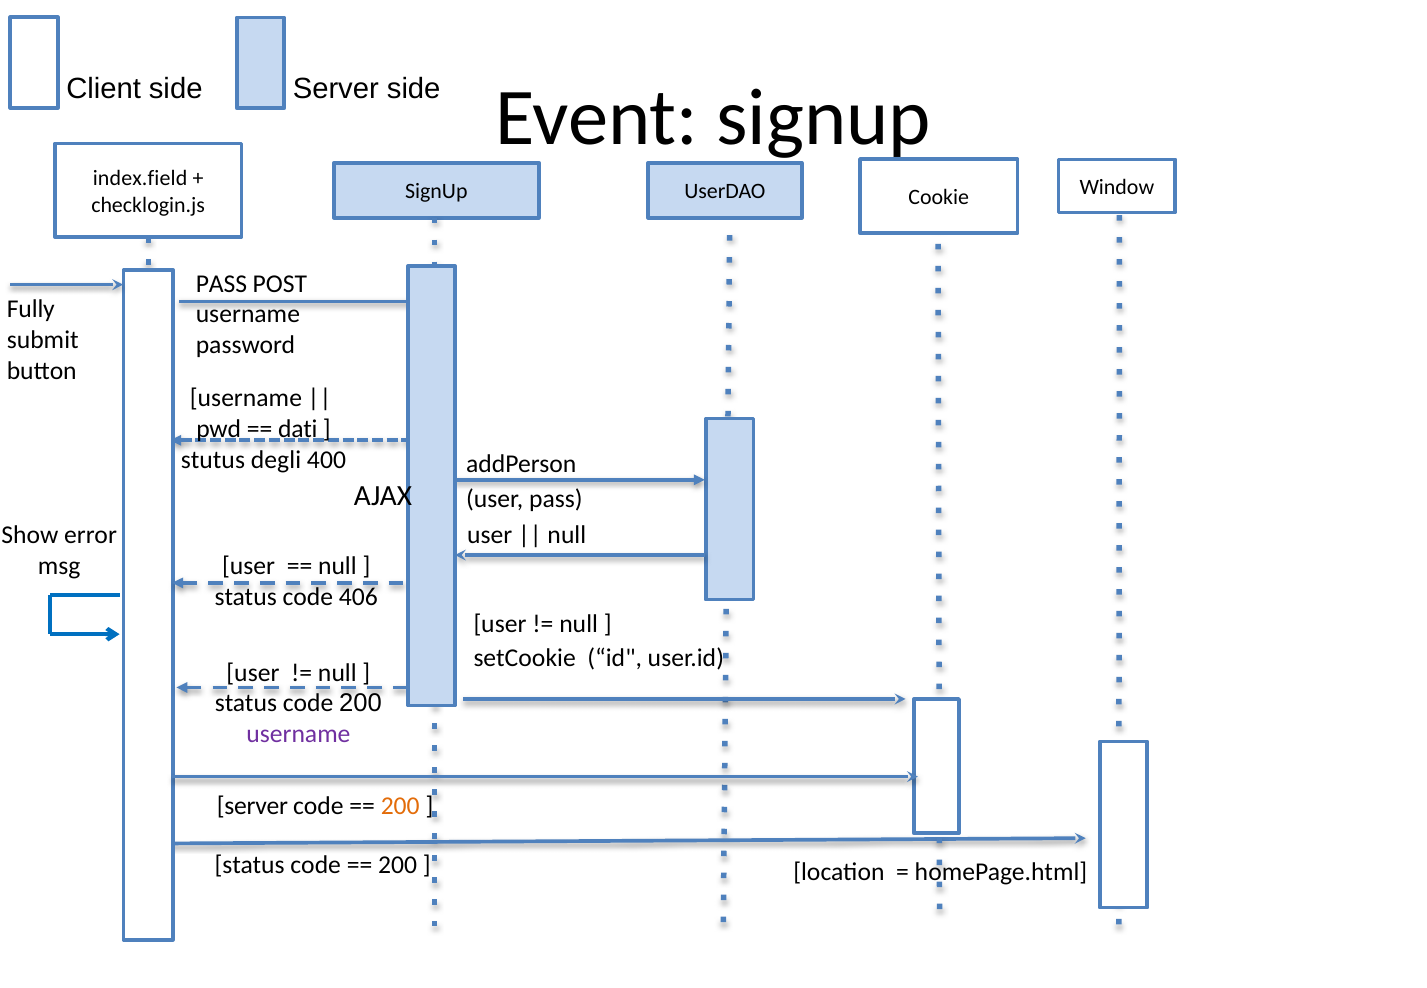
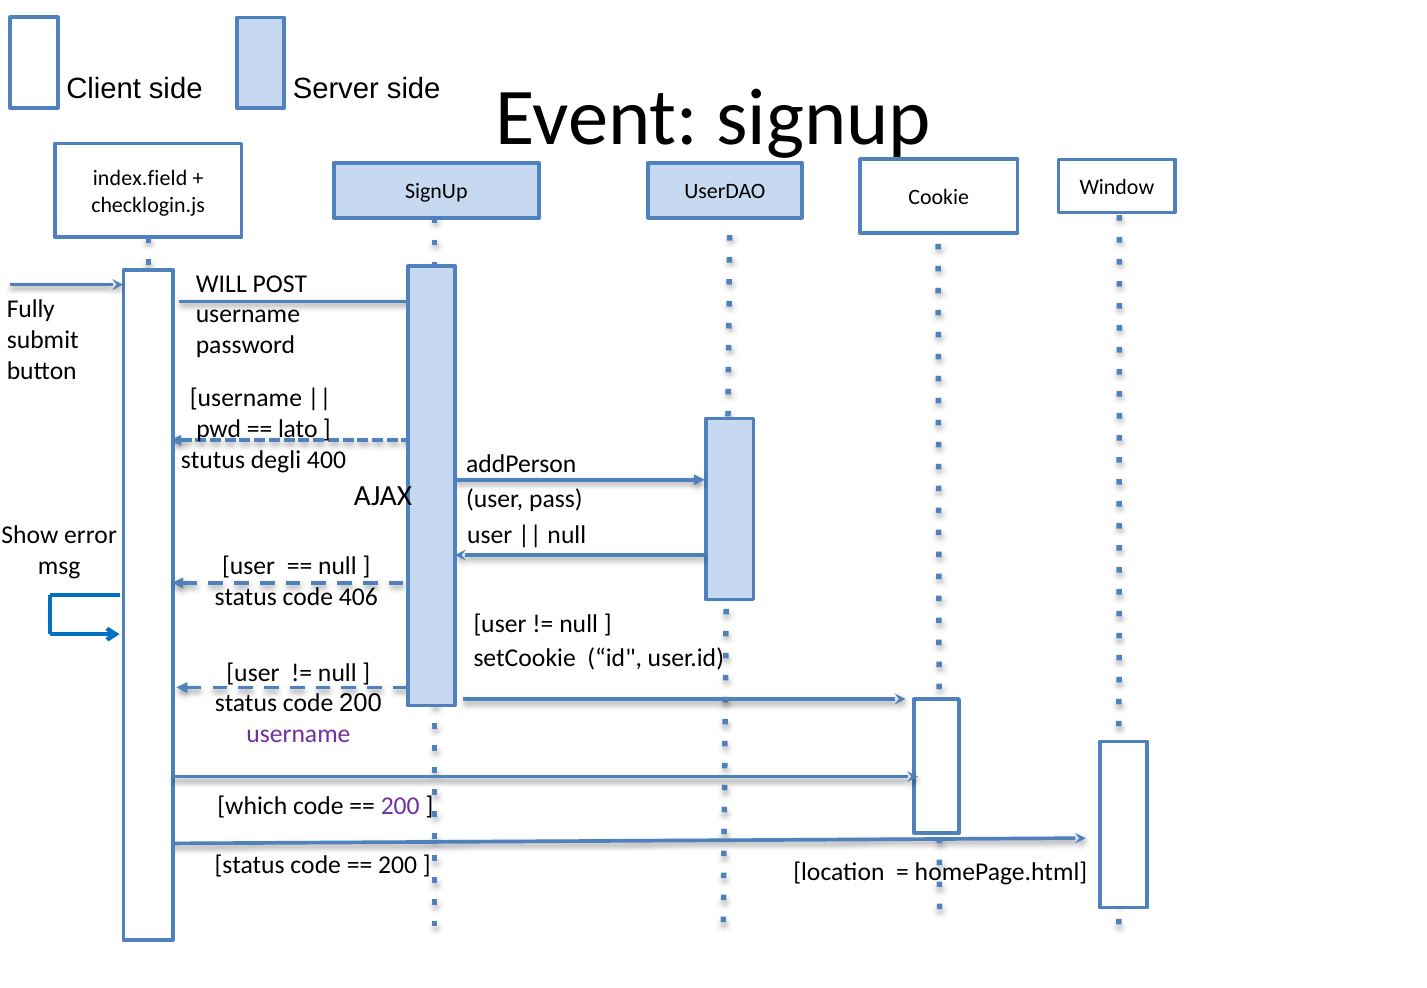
PASS: PASS -> WILL (221, 284)
dati: dati -> lato (298, 429)
server: server -> which (252, 806)
200 colour: orange -> purple (400, 806)
